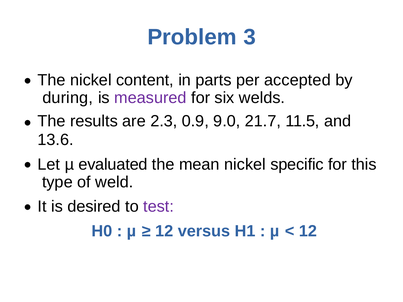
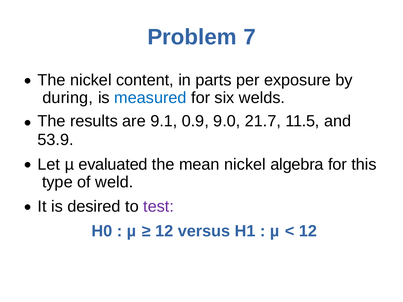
3: 3 -> 7 (250, 37)
accepted: accepted -> exposure (298, 80)
measured colour: purple -> blue (150, 98)
2.3: 2.3 -> 9.1 (164, 121)
13.6: 13.6 -> 53.9 (56, 140)
specific: specific -> algebra (297, 165)
